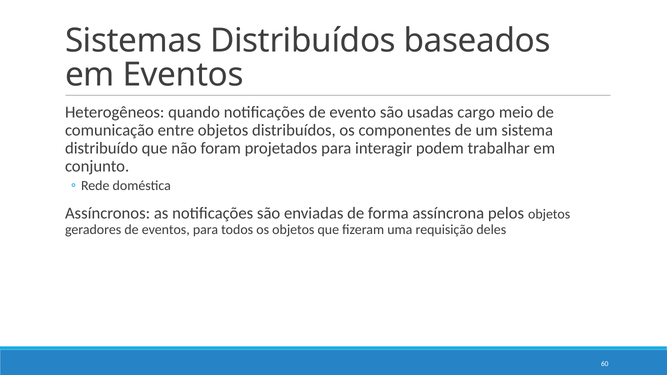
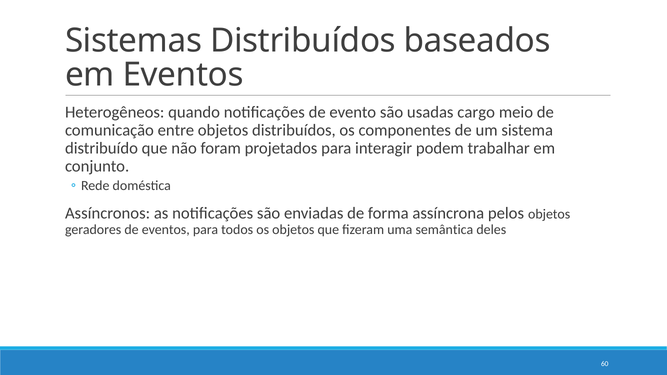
requisição: requisição -> semântica (444, 230)
